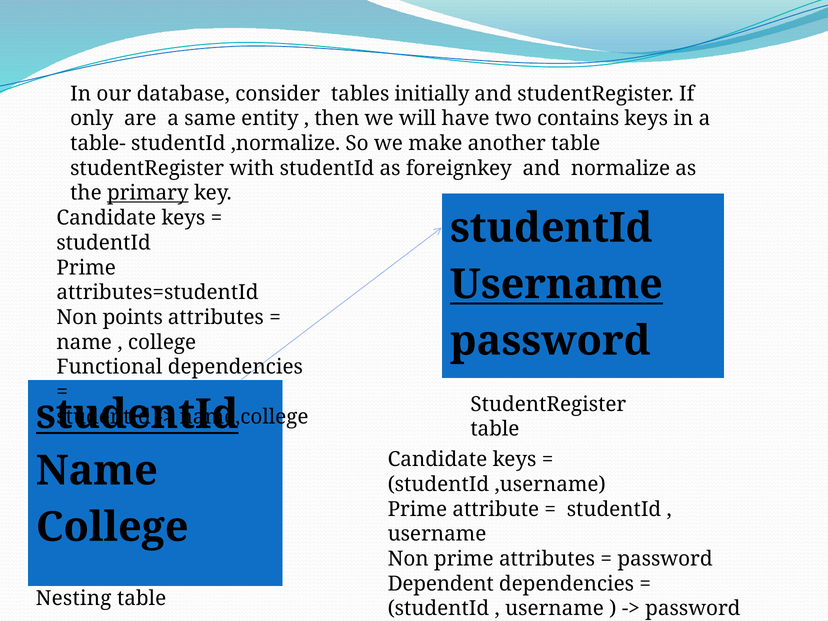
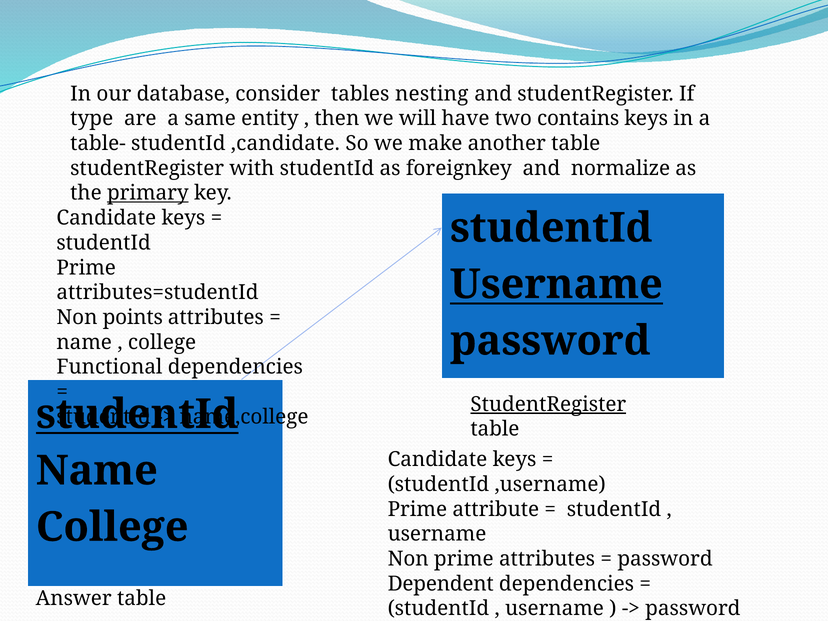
initially: initially -> nesting (432, 94)
only: only -> type (92, 119)
,normalize: ,normalize -> ,candidate (285, 143)
StudentRegister underline: none -> present (548, 404)
Nesting: Nesting -> Answer (74, 599)
